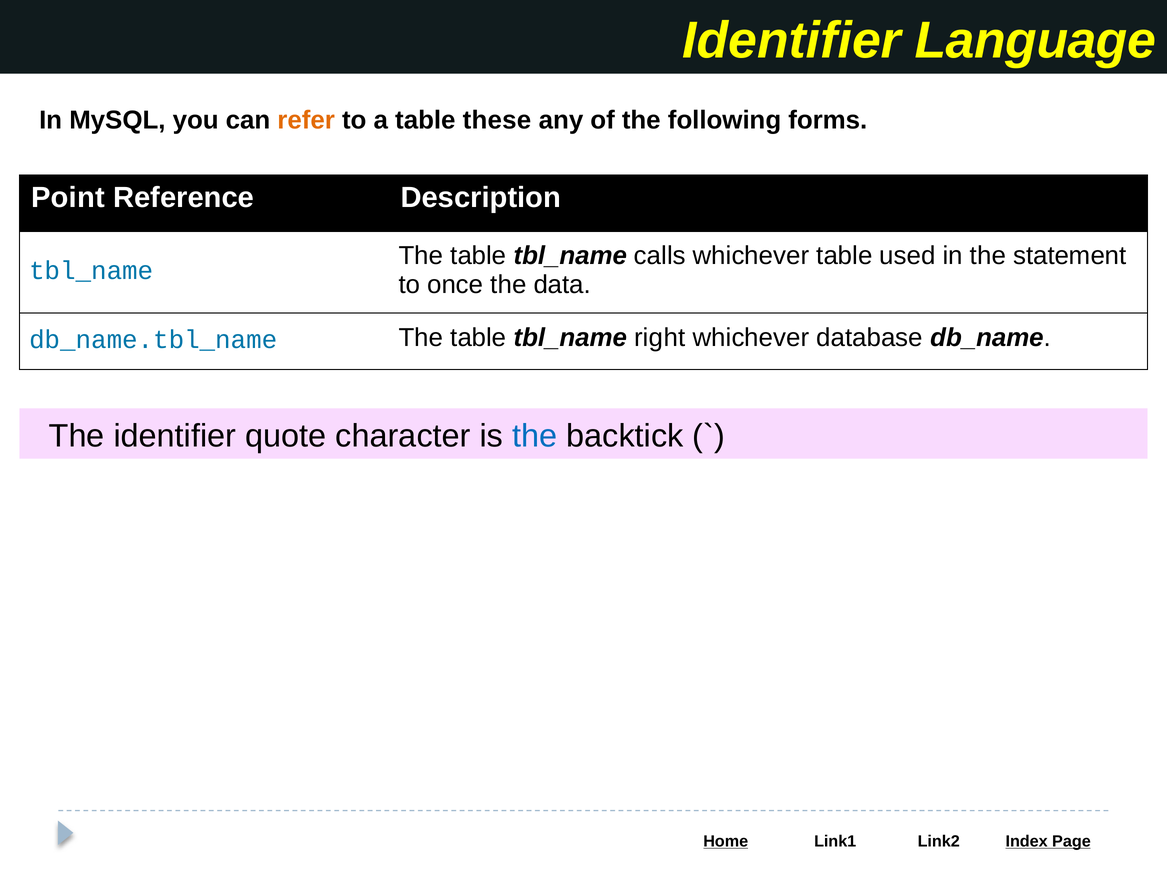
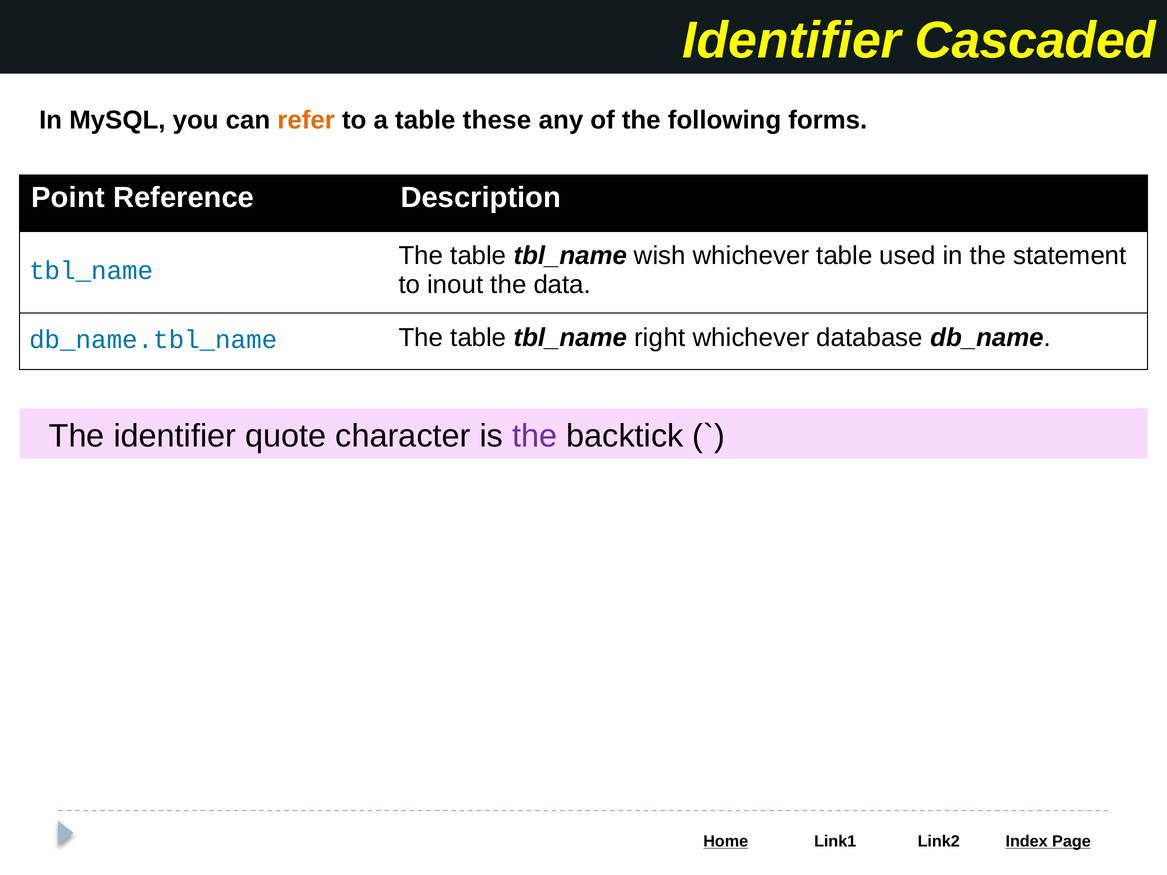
Language: Language -> Cascaded (1035, 40)
calls: calls -> wish (660, 256)
once: once -> inout (455, 285)
the colour: blue -> purple (535, 436)
